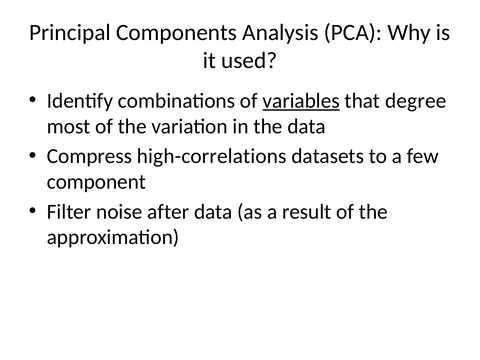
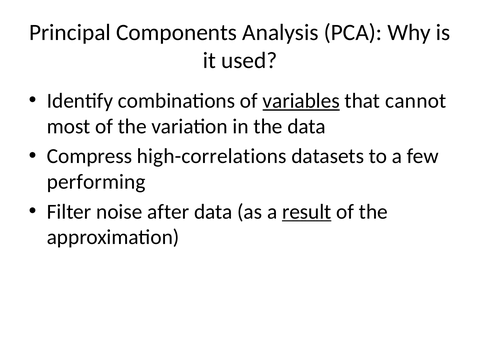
degree: degree -> cannot (416, 101)
component: component -> performing (96, 182)
result underline: none -> present (307, 212)
